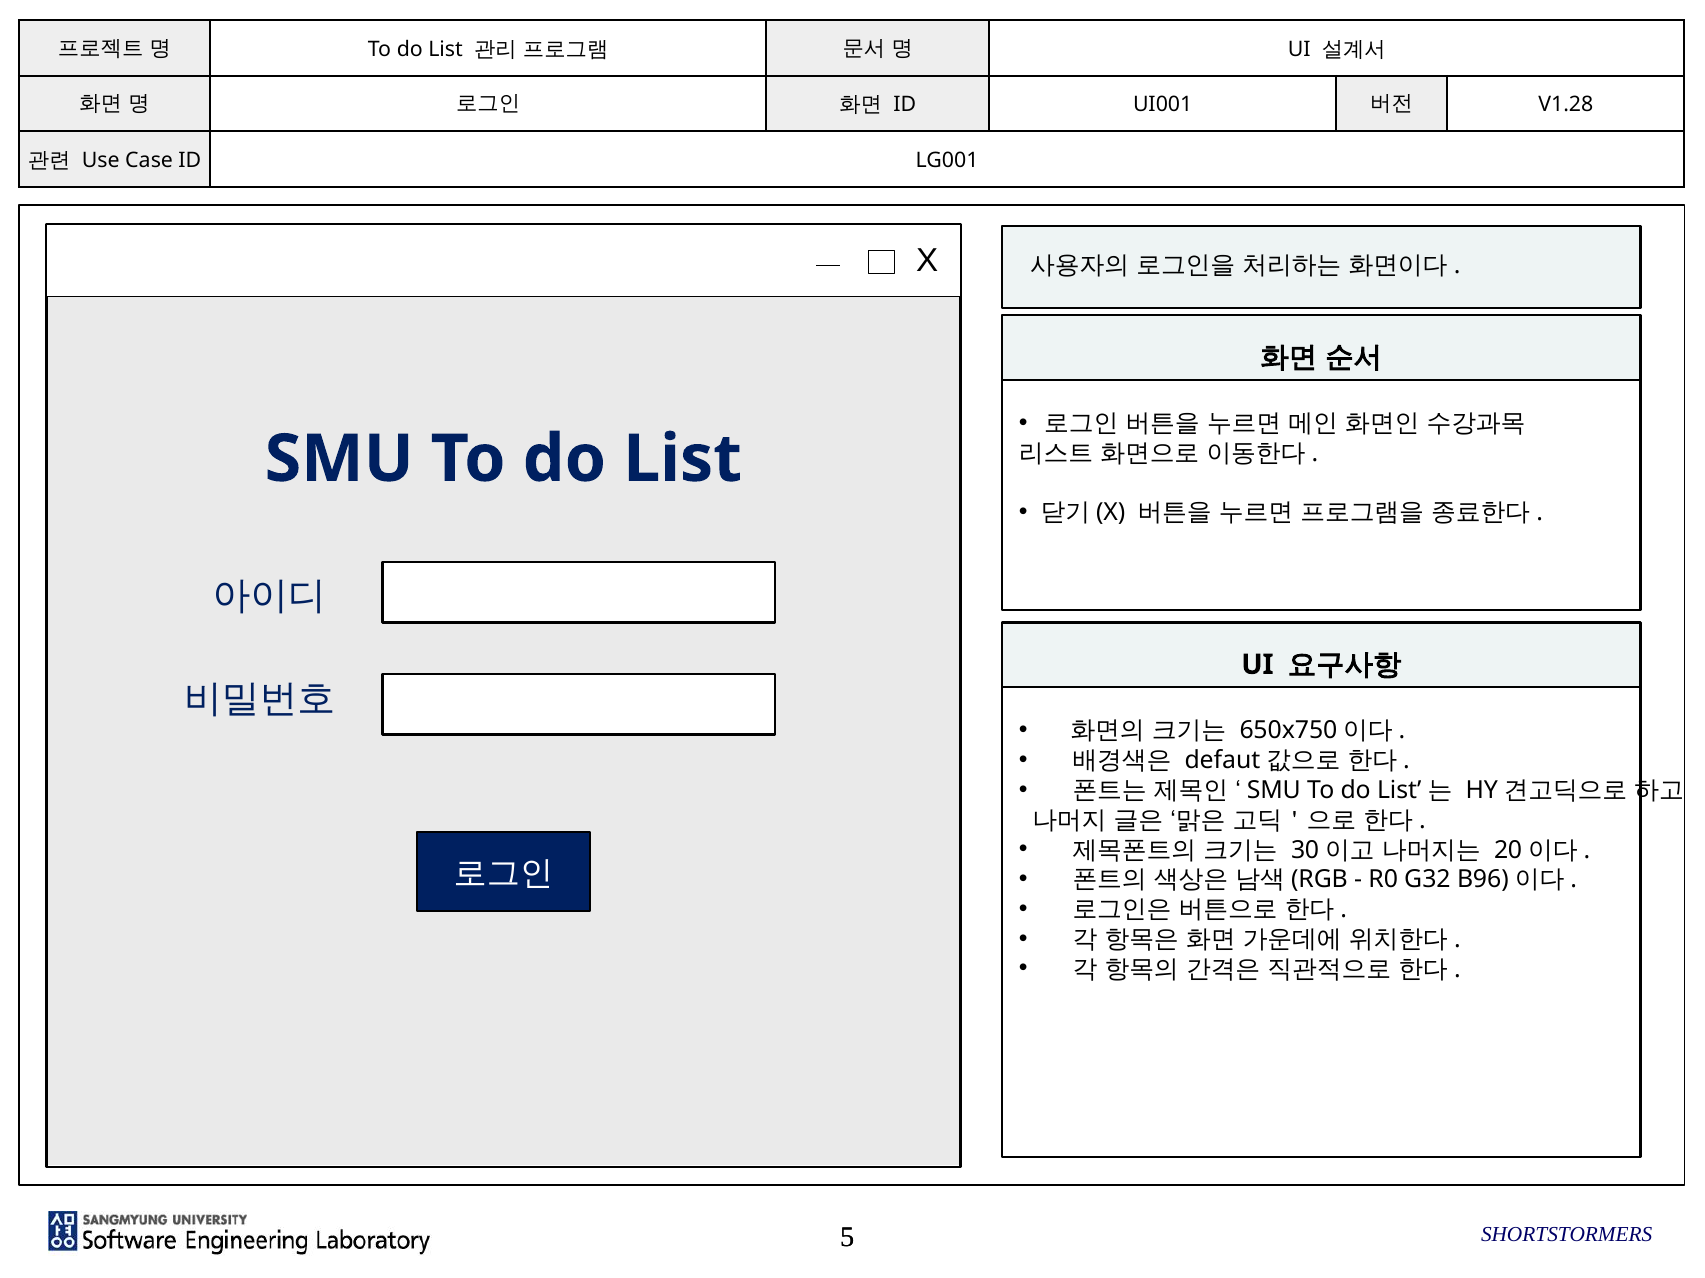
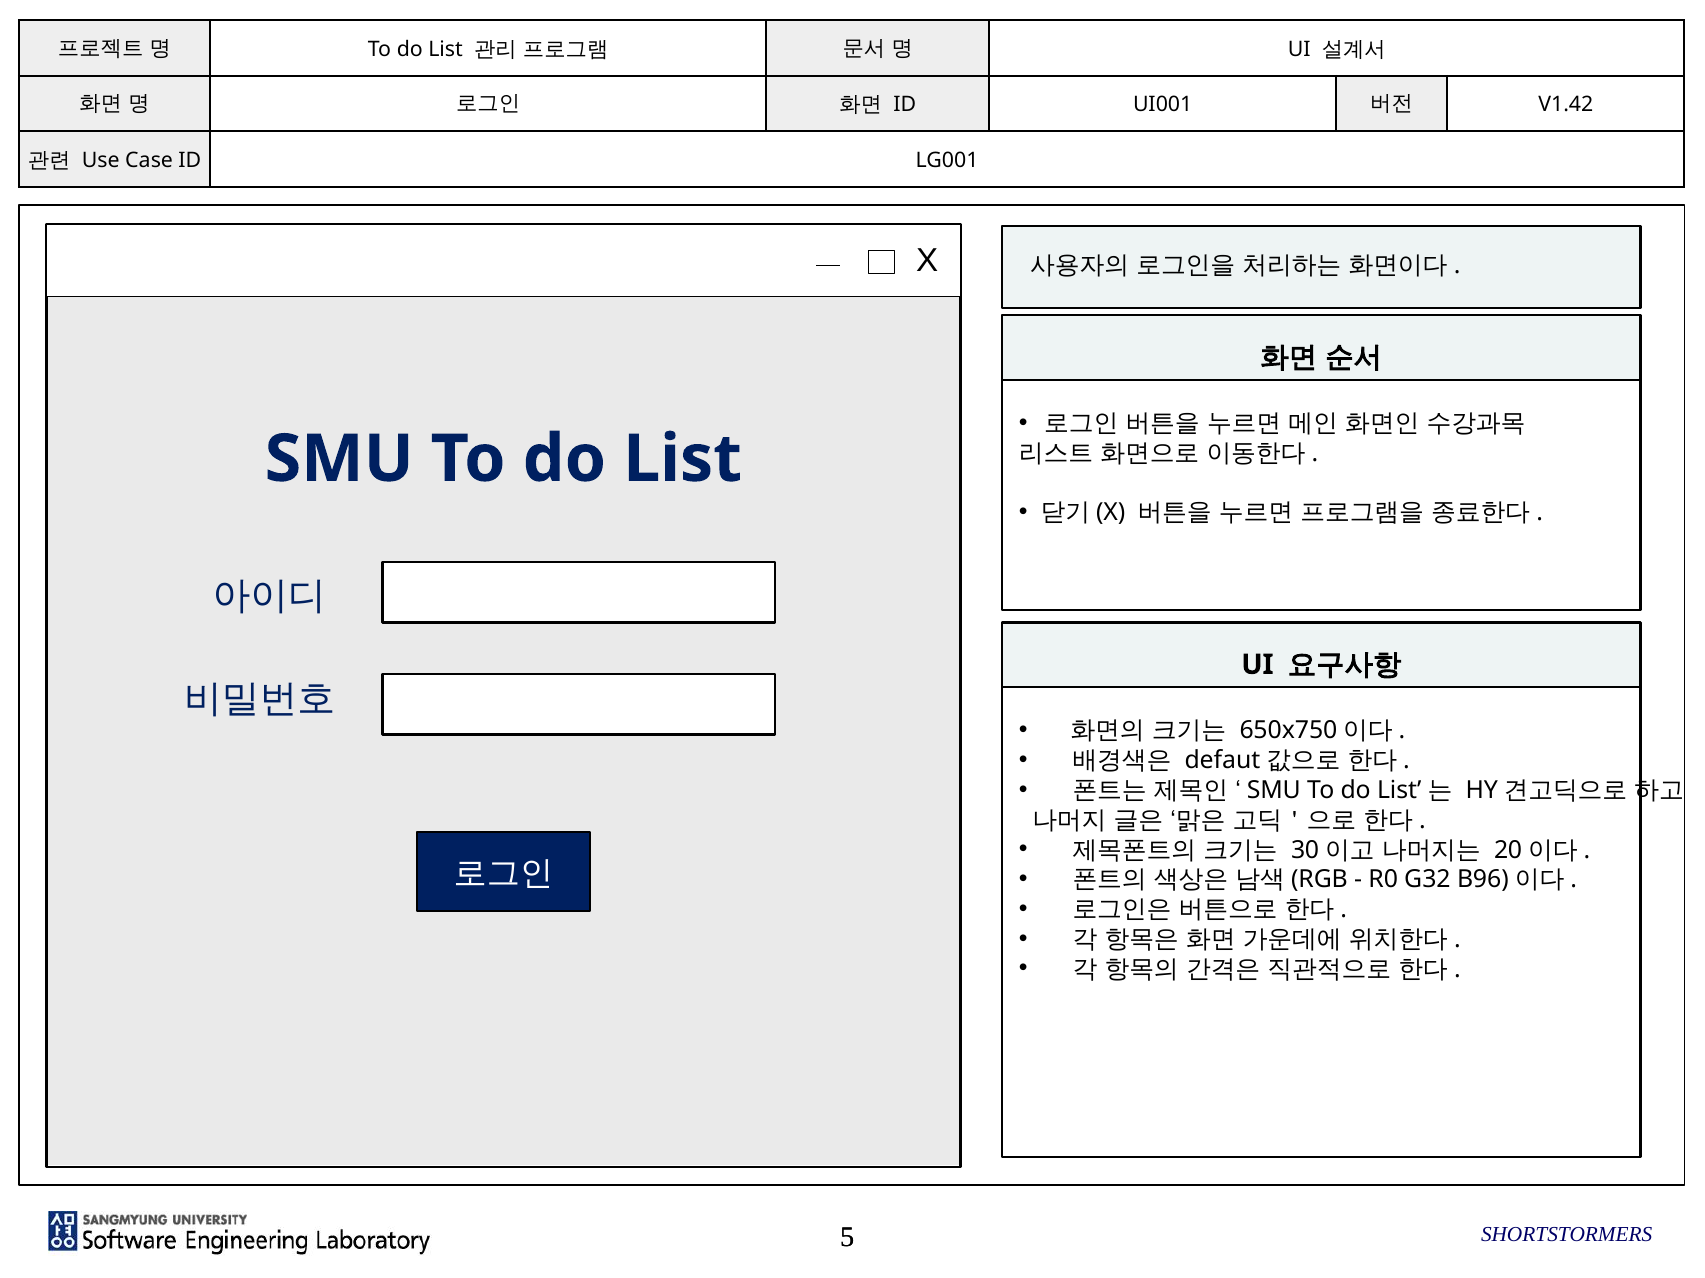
V1.28: V1.28 -> V1.42 (1566, 105)
